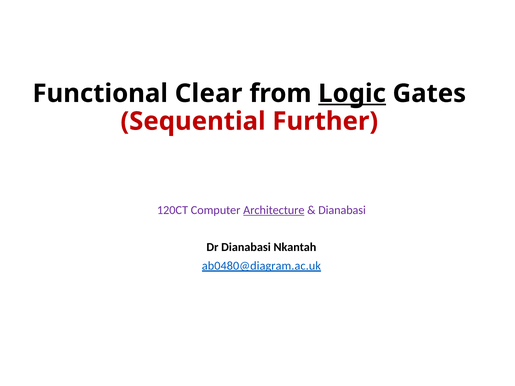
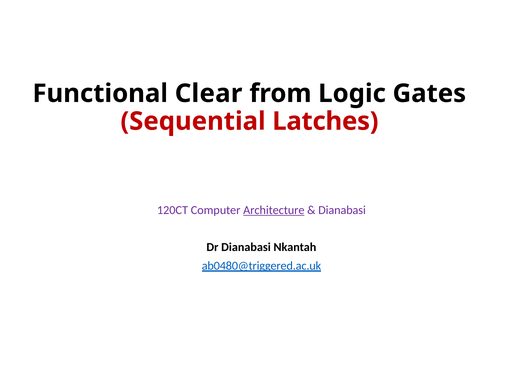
Logic underline: present -> none (352, 94)
Further: Further -> Latches (325, 121)
ab0480@diagram.ac.uk: ab0480@diagram.ac.uk -> ab0480@triggered.ac.uk (261, 266)
